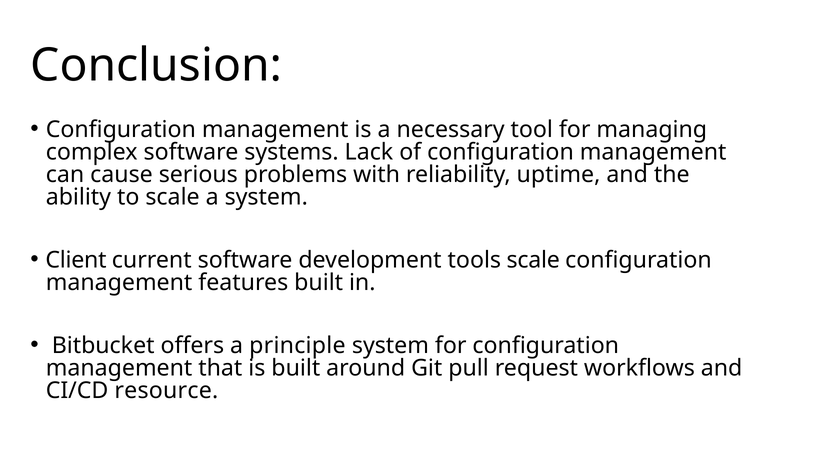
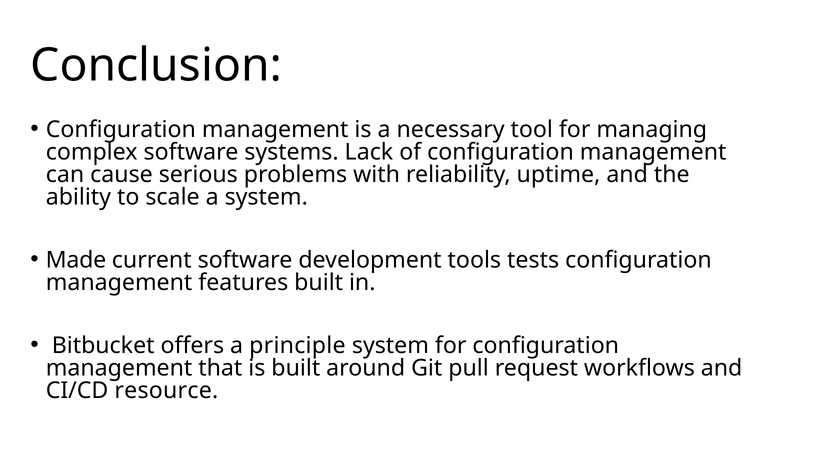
Client: Client -> Made (76, 260)
tools scale: scale -> tests (533, 260)
